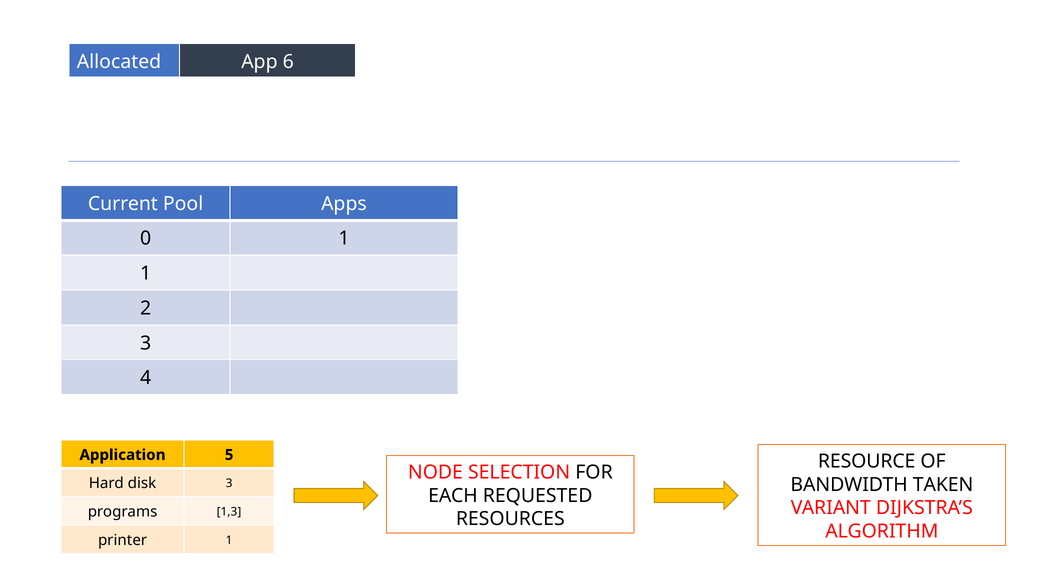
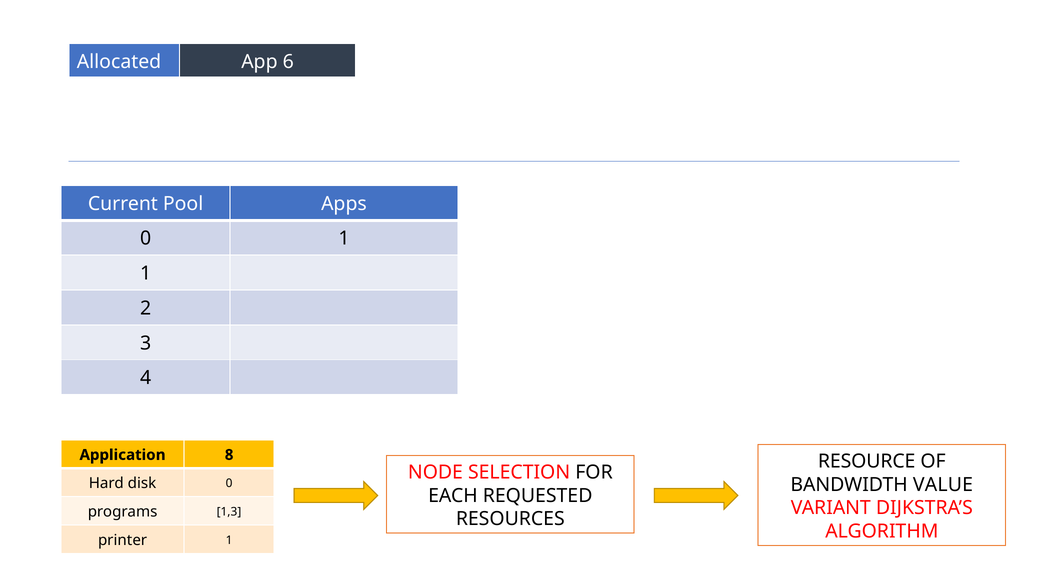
5: 5 -> 8 (229, 455)
disk 3: 3 -> 0 (229, 483)
TAKEN: TAKEN -> VALUE (943, 484)
